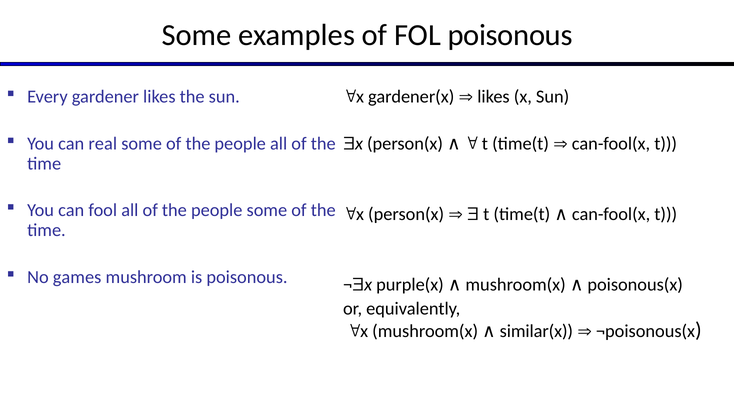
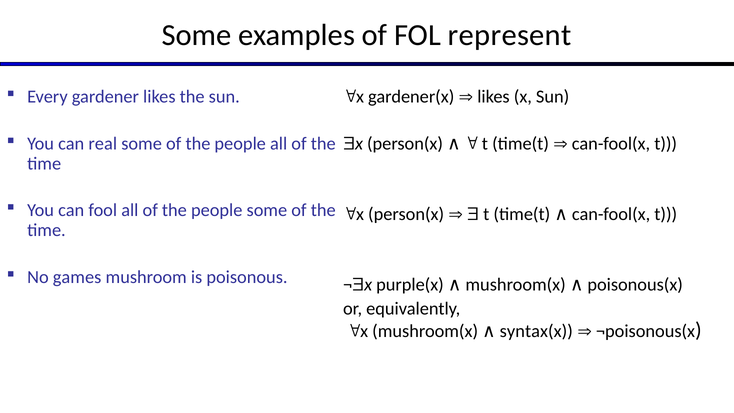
FOL poisonous: poisonous -> represent (510, 35)
similar(x: similar(x -> syntax(x (536, 331)
